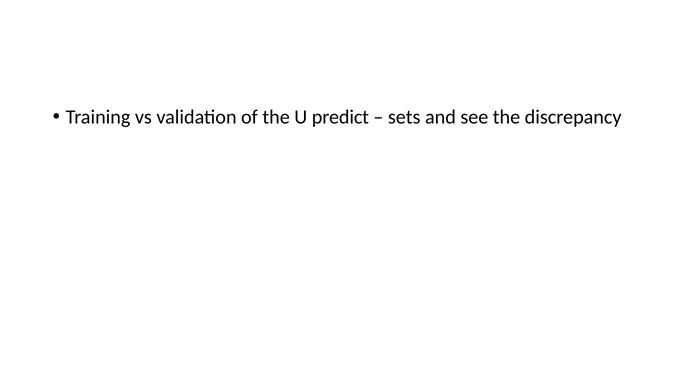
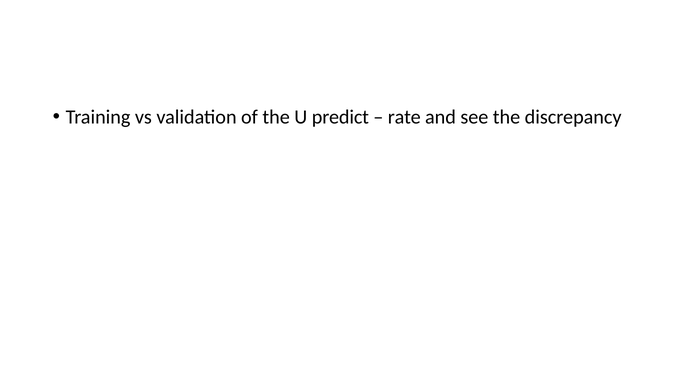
sets: sets -> rate (404, 117)
